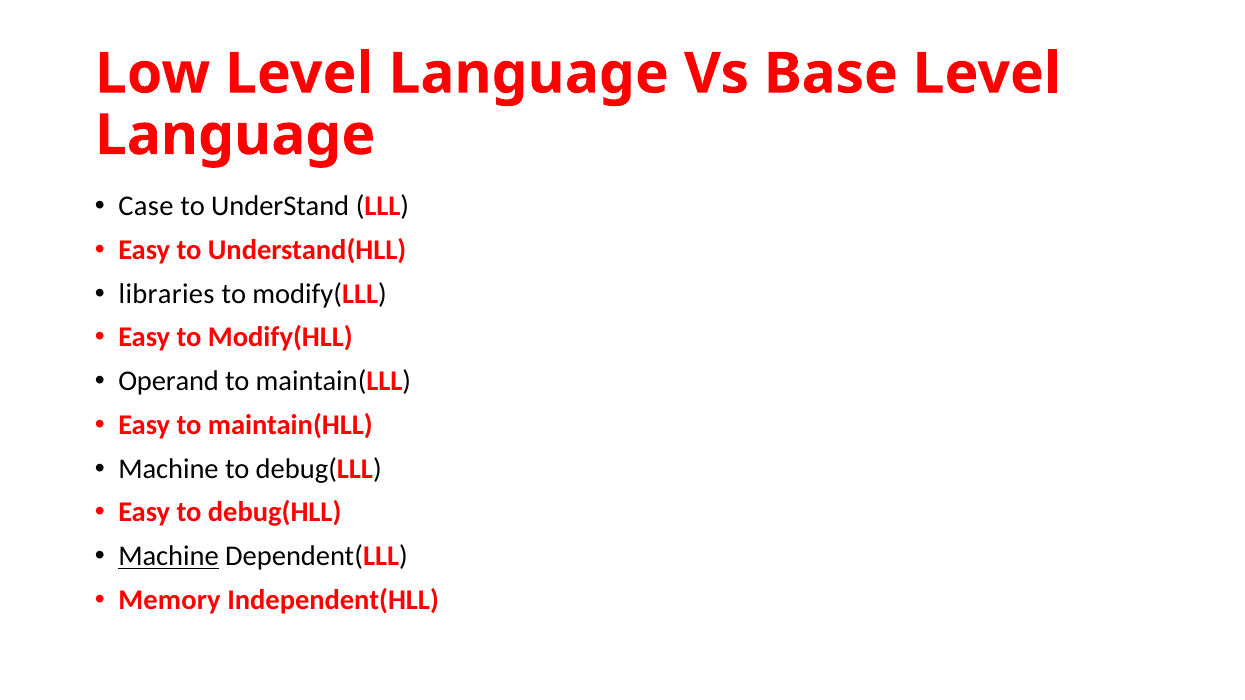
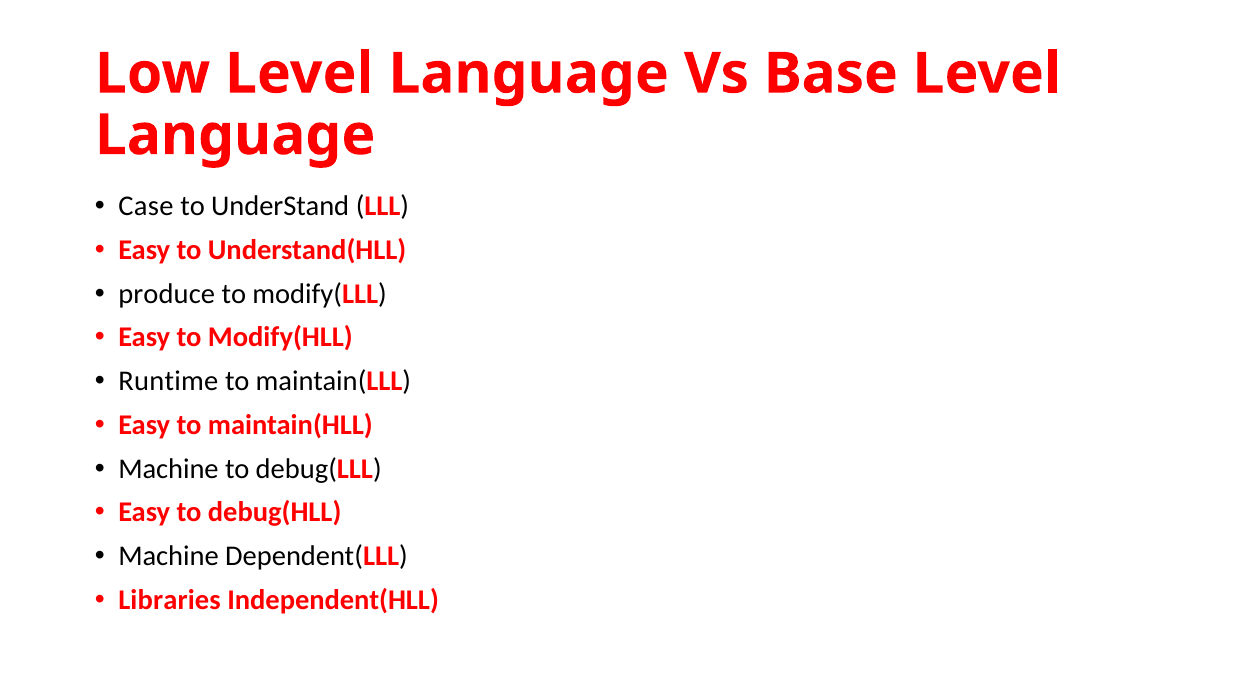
libraries: libraries -> produce (167, 294)
Operand: Operand -> Runtime (168, 381)
Machine underline: present -> none (169, 557)
Memory: Memory -> Libraries (170, 600)
